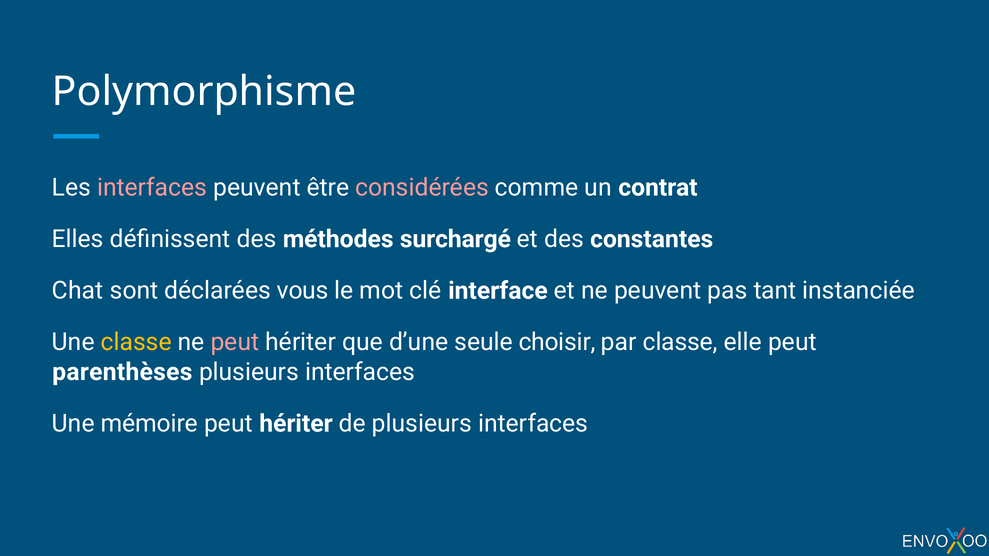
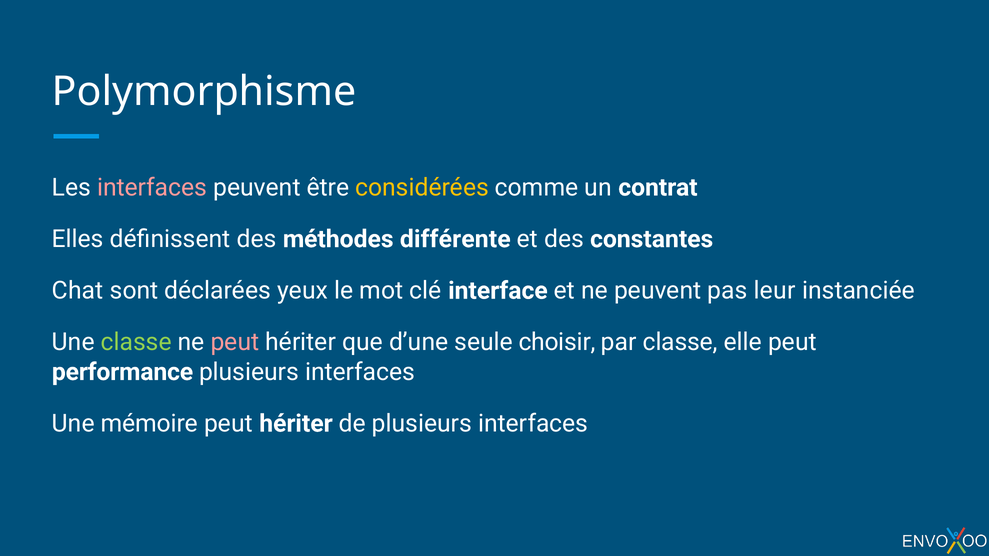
considérées colour: pink -> yellow (422, 188)
surchargé: surchargé -> différente (455, 239)
vous: vous -> yeux (303, 291)
tant: tant -> leur (775, 291)
classe colour: yellow -> light green (136, 342)
parenthèses: parenthèses -> performance (122, 372)
